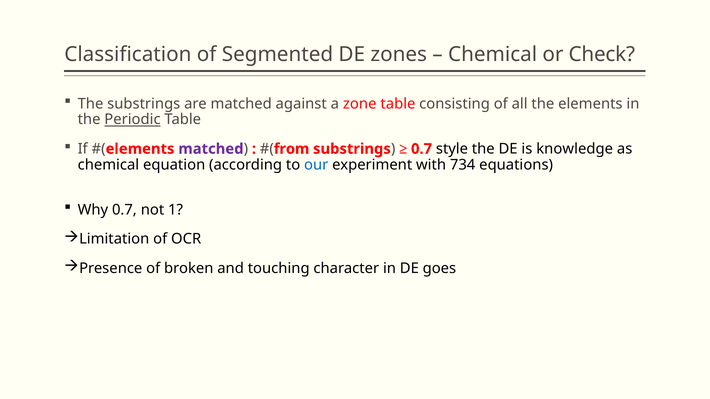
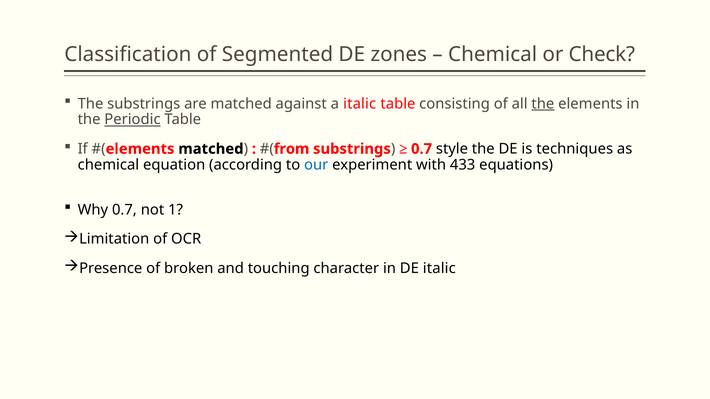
a zone: zone -> italic (360, 104)
the underline: none -> present (543, 104)
matched colour: purple -> black (211, 149)
knowledge: knowledge -> techniques (575, 149)
734: 734 -> 433 (463, 165)
DE goes: goes -> italic (439, 268)
